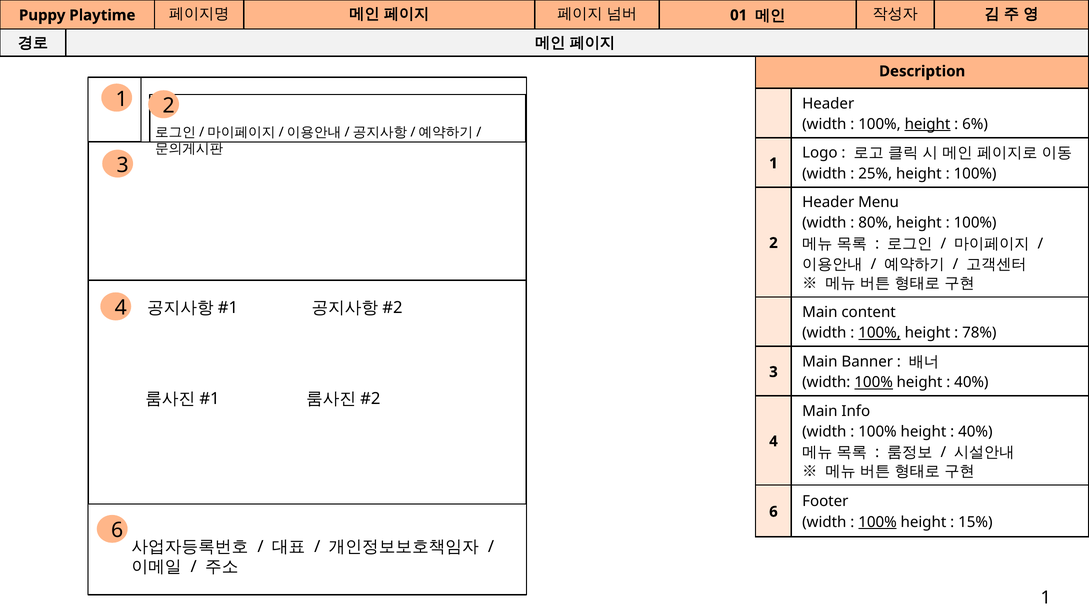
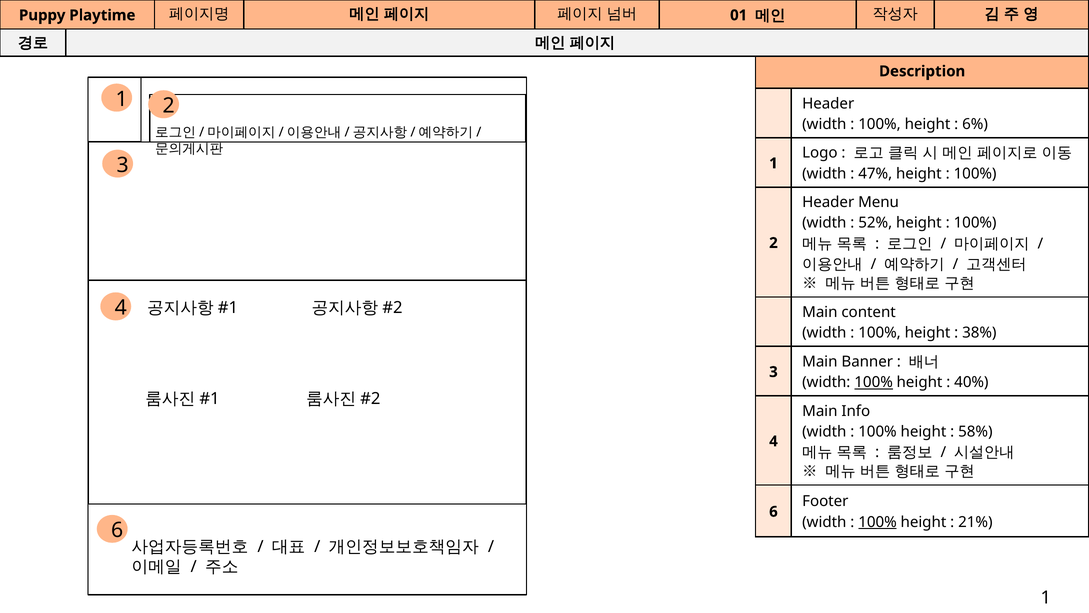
height underline: present -> none (928, 124)
25%: 25% -> 47% (875, 174)
80%: 80% -> 52% (875, 223)
100% underline: present -> none (880, 333)
78%: 78% -> 38% (979, 333)
40%: 40% -> 58% (975, 431)
15%: 15% -> 21% (975, 522)
